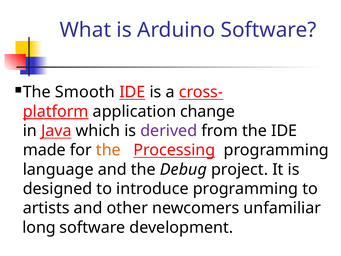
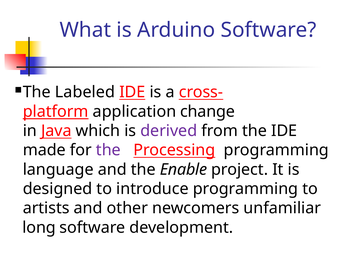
Smooth: Smooth -> Labeled (85, 92)
the colour: orange -> purple (108, 150)
Debug: Debug -> Enable (184, 169)
